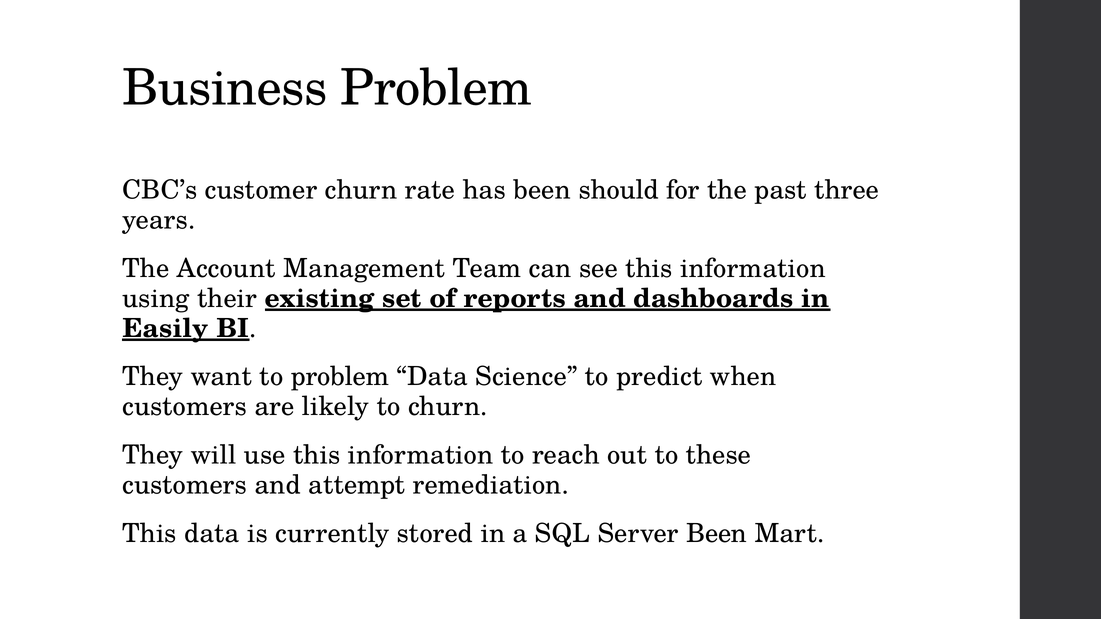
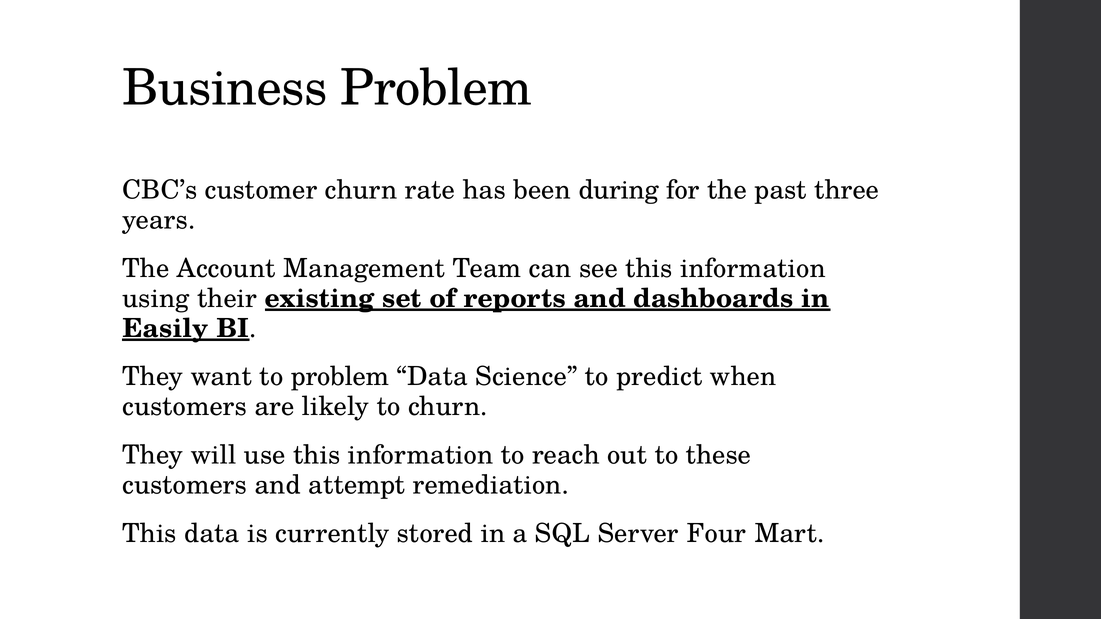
should: should -> during (619, 190)
Server Been: Been -> Four (716, 534)
